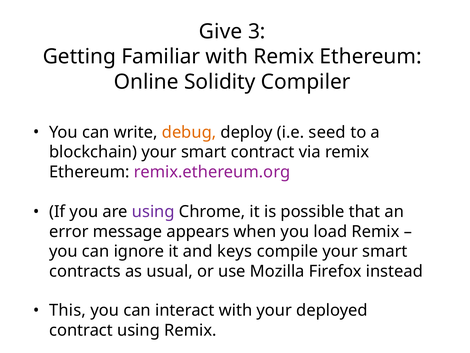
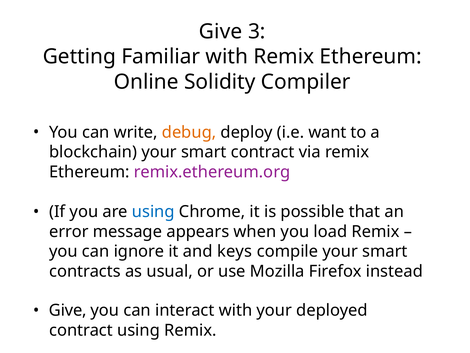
seed: seed -> want (327, 132)
using colour: purple -> blue (153, 211)
This: This -> Give (68, 310)
